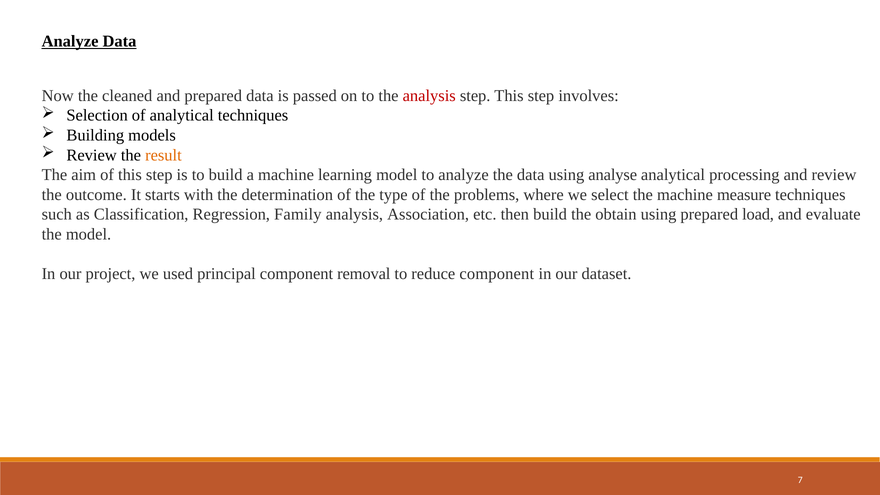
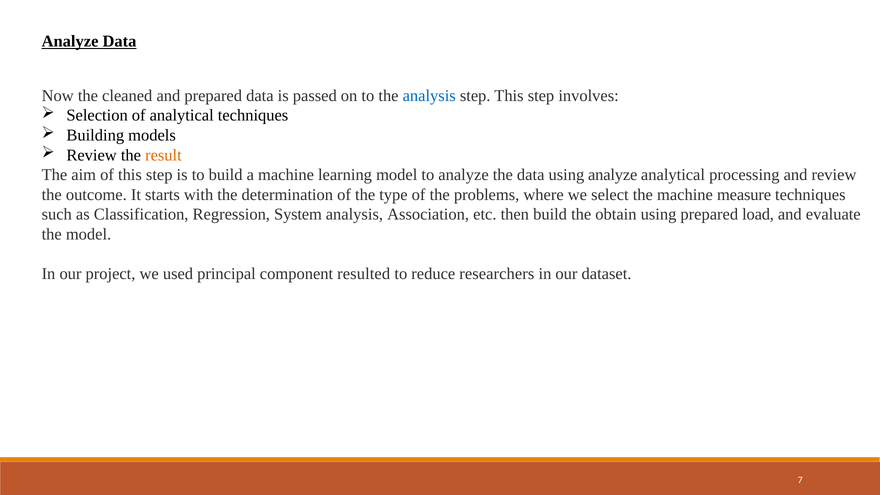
analysis colour: red -> blue (429, 96)
using analyse: analyse -> analyze (613, 175)
Family: Family -> System (298, 214)
removal: removal -> resulted (364, 274)
reduce component: component -> researchers (497, 274)
